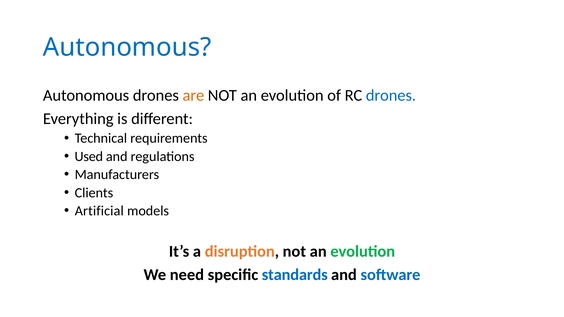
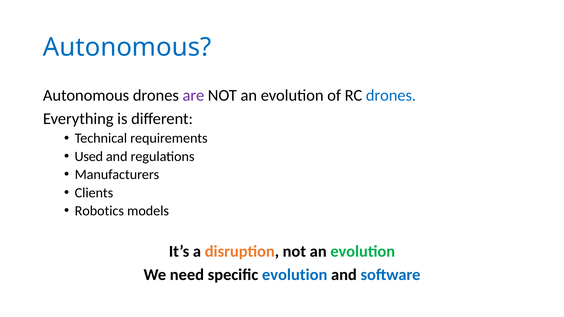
are colour: orange -> purple (193, 95)
Artificial: Artificial -> Robotics (99, 211)
specific standards: standards -> evolution (295, 275)
